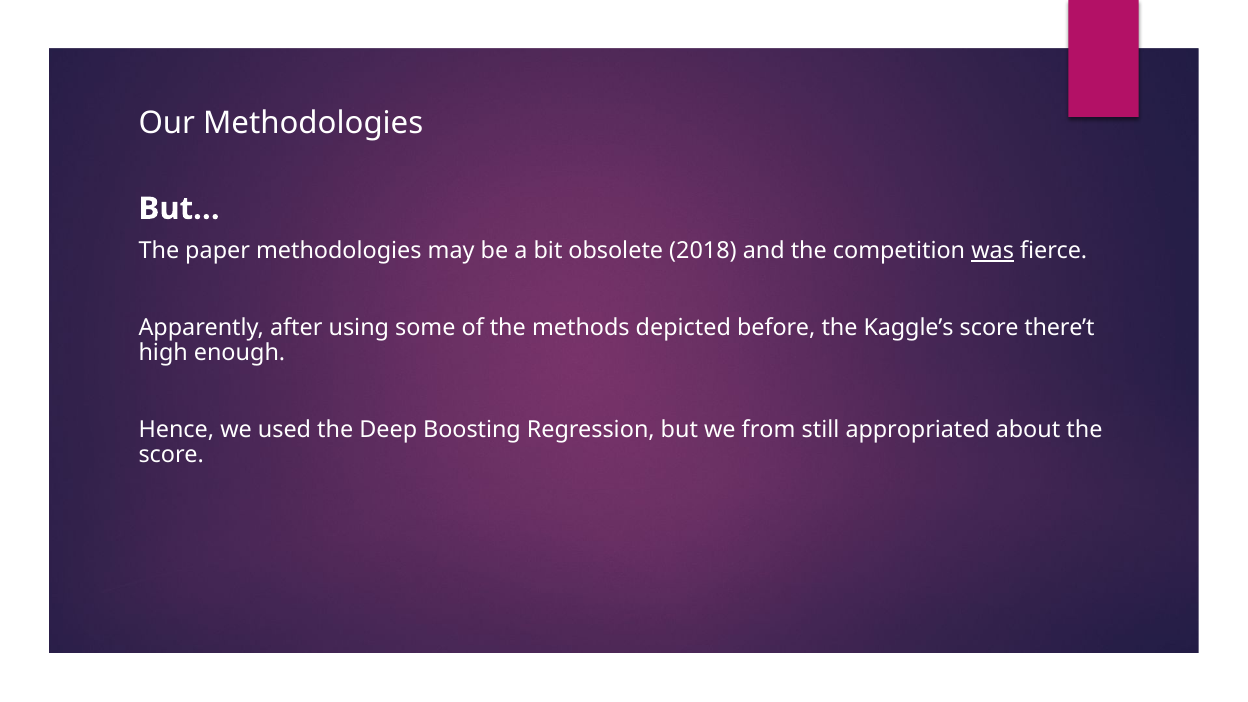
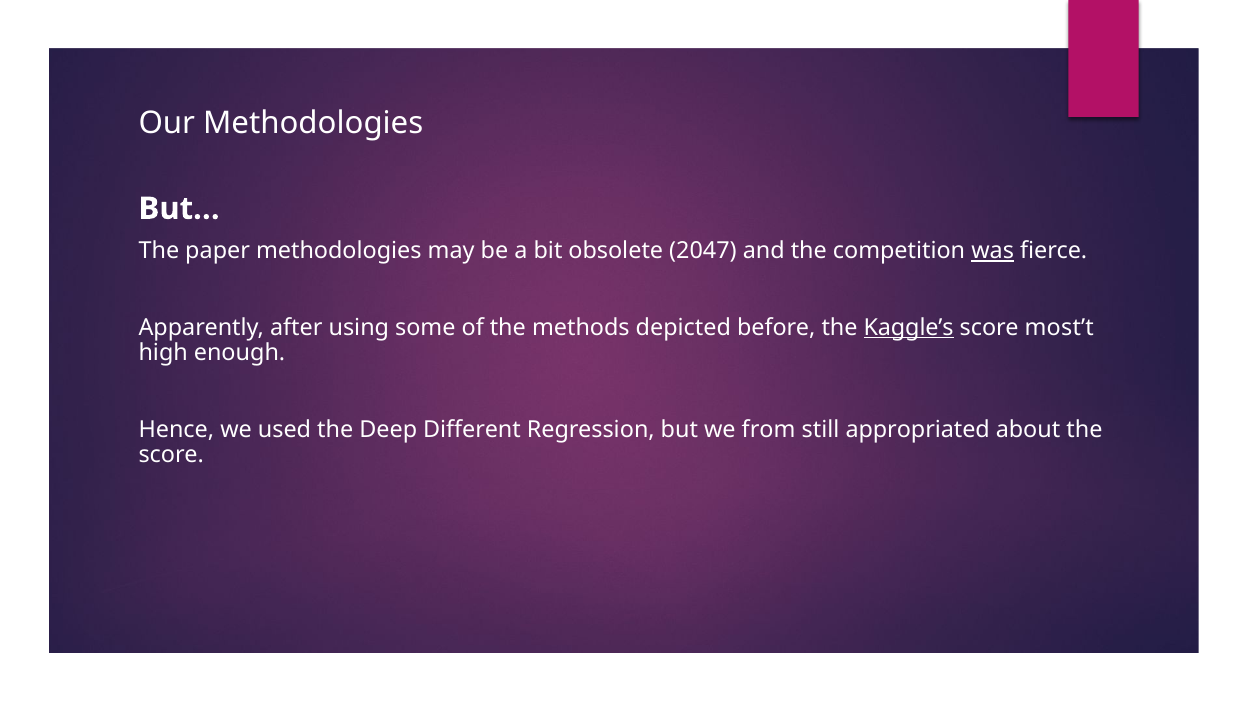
2018: 2018 -> 2047 (703, 251)
Kaggle’s underline: none -> present (909, 328)
there’t: there’t -> most’t (1059, 328)
Boosting: Boosting -> Different (472, 429)
